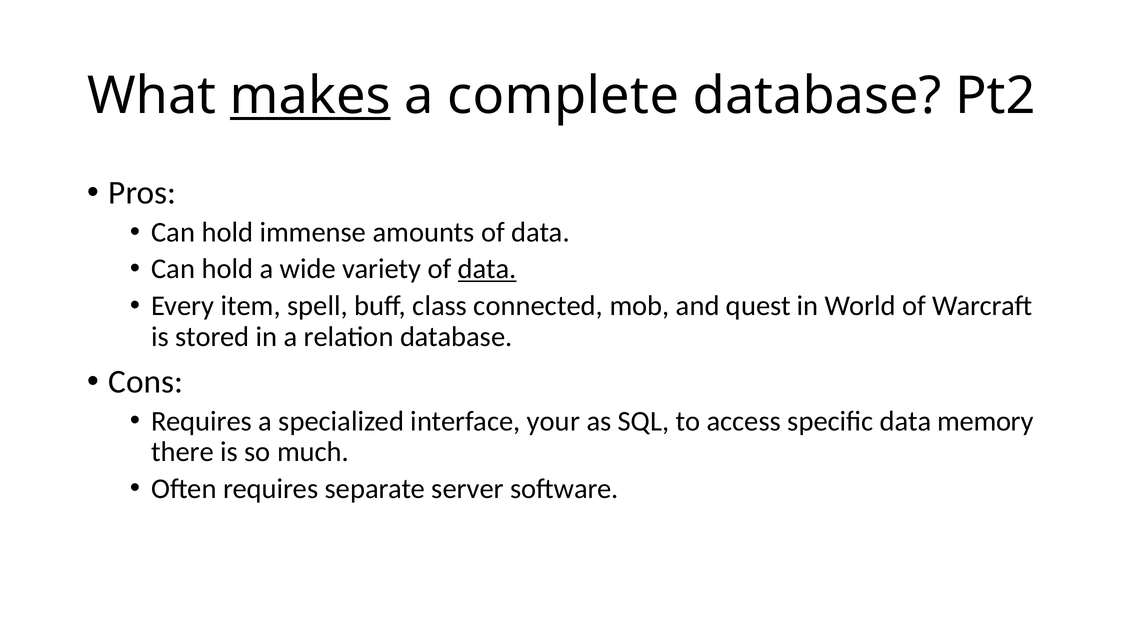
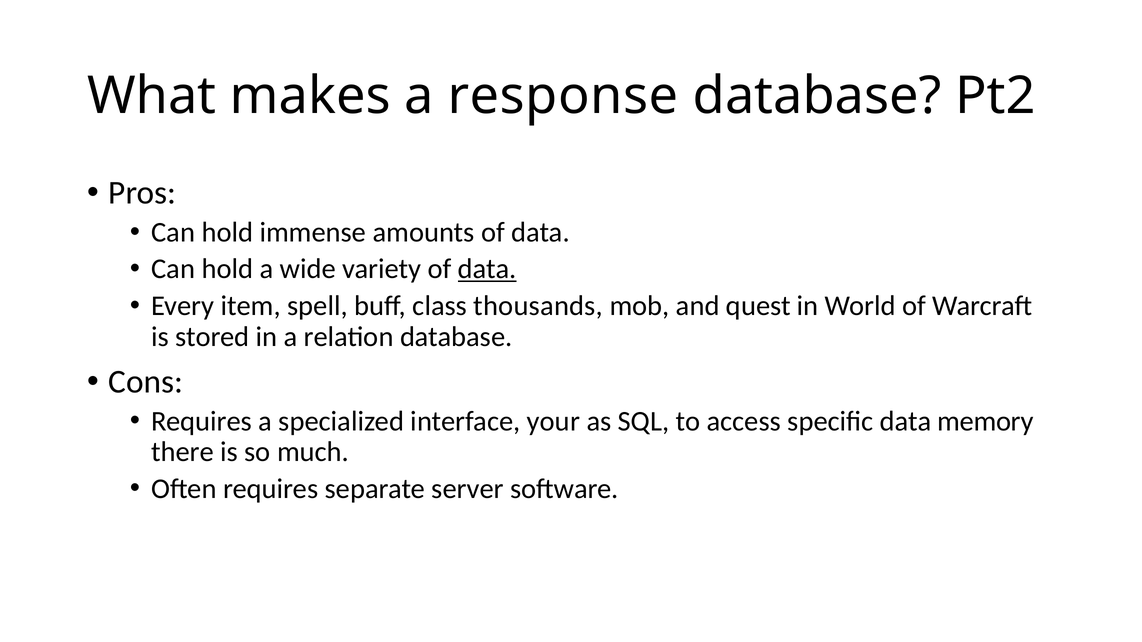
makes underline: present -> none (310, 96)
complete: complete -> response (563, 96)
connected: connected -> thousands (538, 306)
